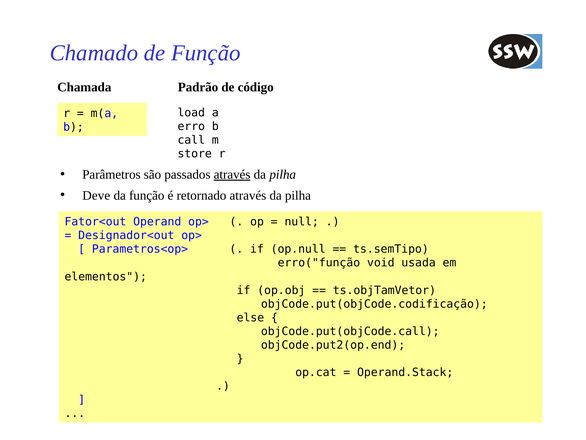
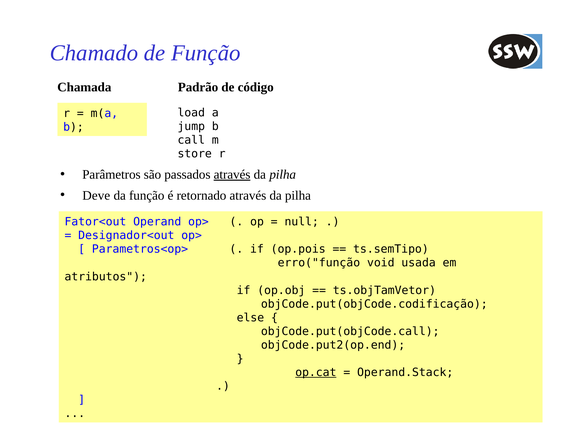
erro: erro -> jump (191, 126)
op.null: op.null -> op.pois (298, 249)
elementos: elementos -> atributos (106, 276)
op.cat underline: none -> present (316, 372)
